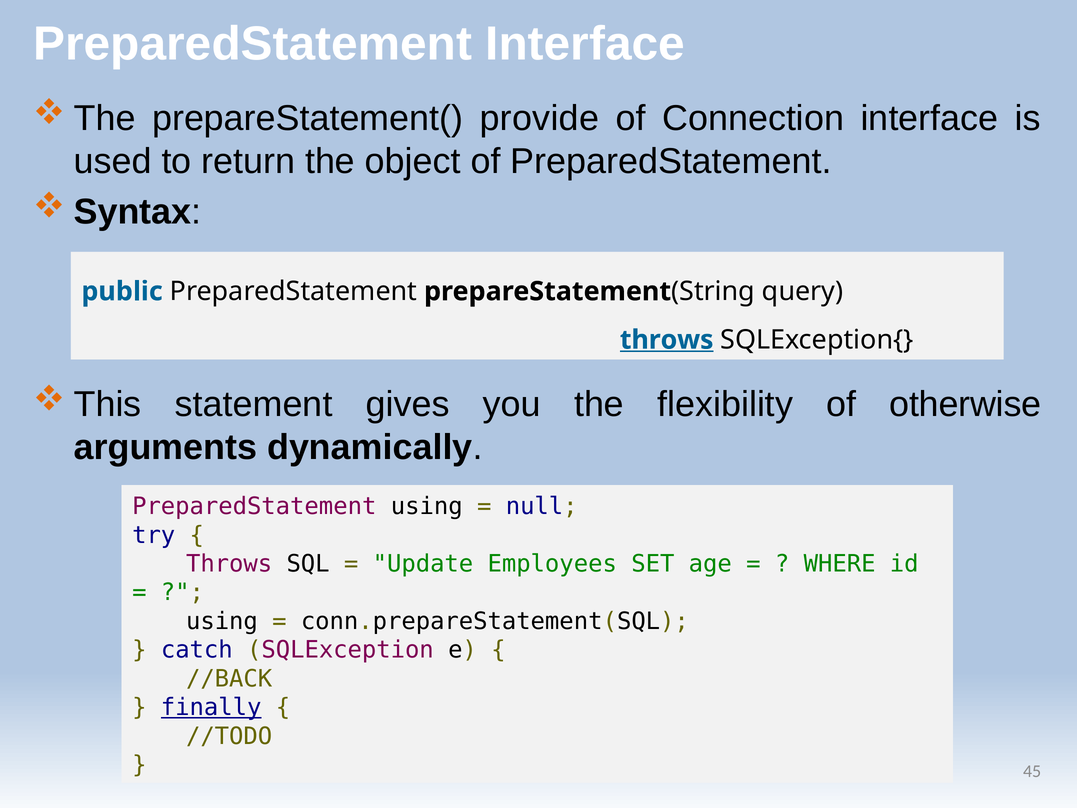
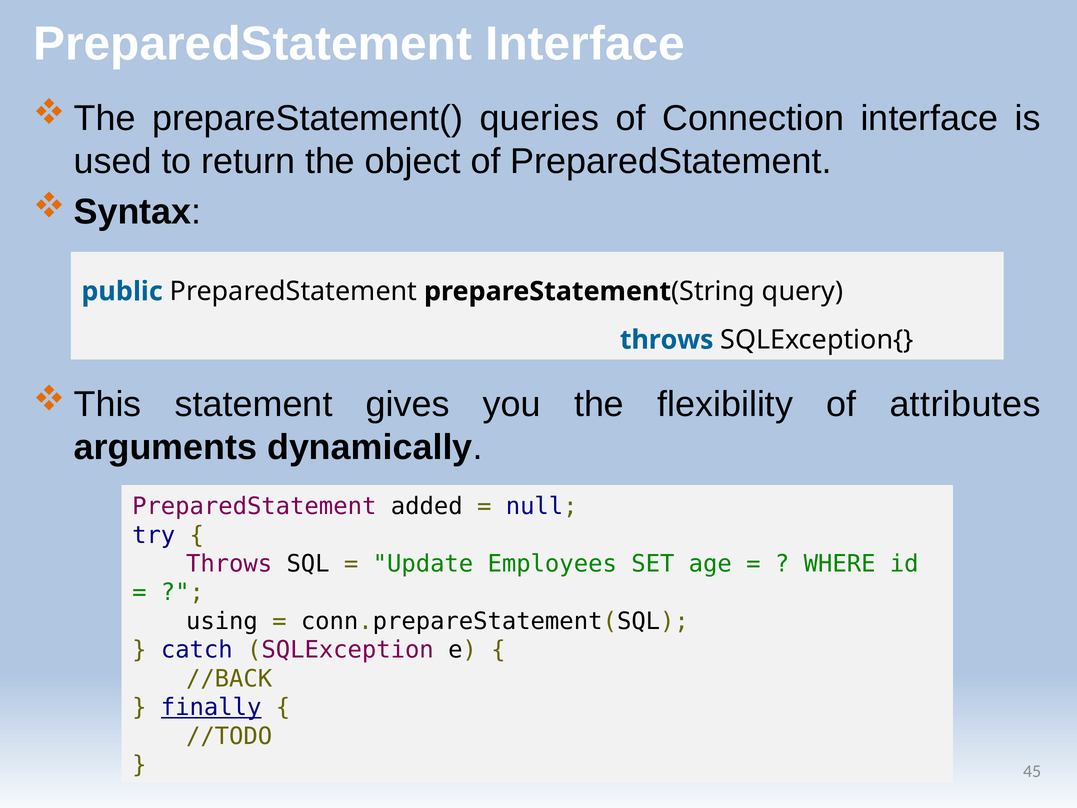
provide: provide -> queries (539, 118)
throws underline: present -> none (667, 340)
otherwise: otherwise -> attributes (965, 404)
PreparedStatement using: using -> added (427, 506)
